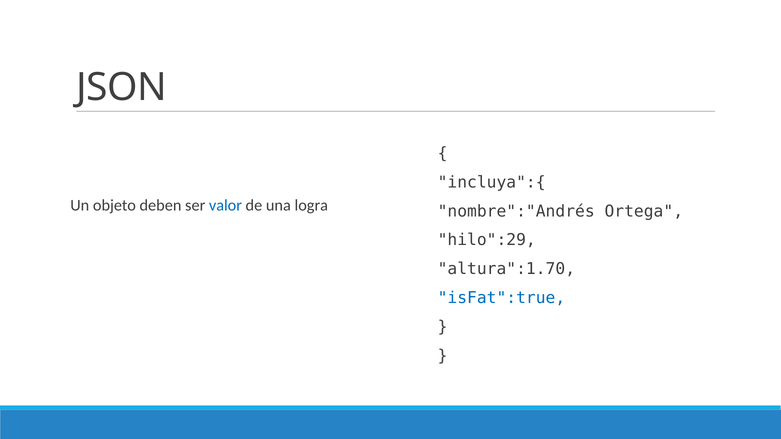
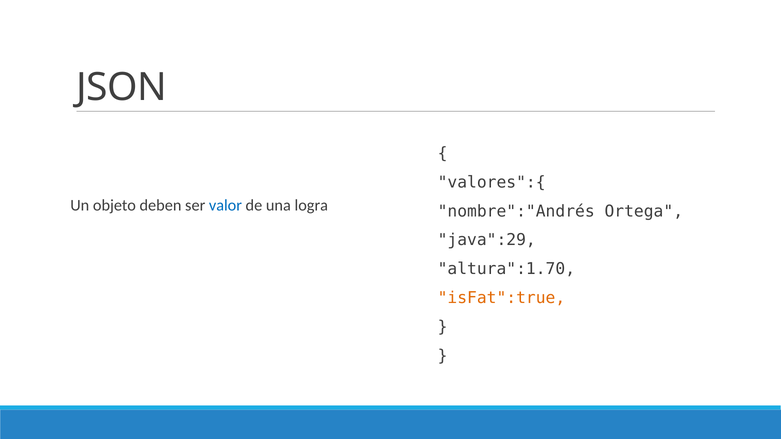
incluya":{: incluya":{ -> valores":{ (492, 182)
hilo":29: hilo":29 -> java":29 (487, 240)
isFat":true colour: blue -> orange (501, 298)
